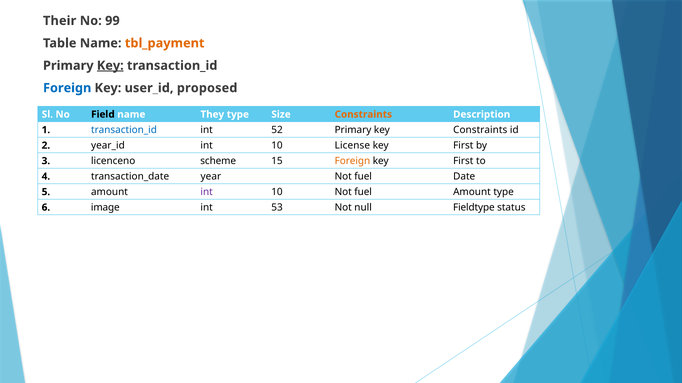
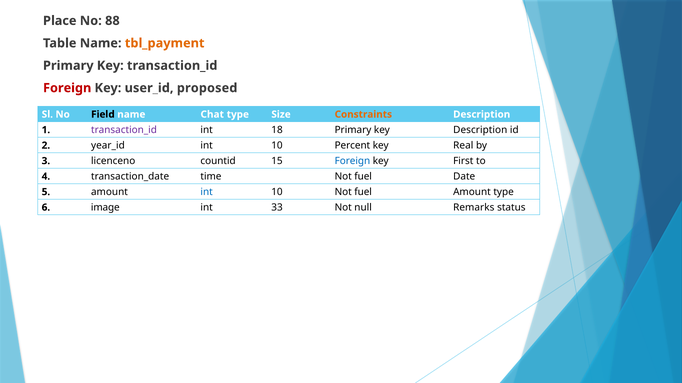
Their: Their -> Place (60, 21)
99: 99 -> 88 (112, 21)
Key underline: present -> none (110, 66)
Foreign colour: blue -> red (67, 88)
They: They -> Chat (212, 115)
transaction_id colour: blue -> purple (124, 130)
52: 52 -> 18 (277, 130)
key Constraints: Constraints -> Description (480, 130)
License: License -> Percent (352, 146)
First: First -> Real (463, 146)
scheme: scheme -> countid (218, 161)
Foreign colour: orange -> blue (352, 161)
year: year -> time (211, 177)
int colour: purple -> blue (207, 192)
53: 53 -> 33 (277, 208)
Fieldtype: Fieldtype -> Remarks (474, 208)
